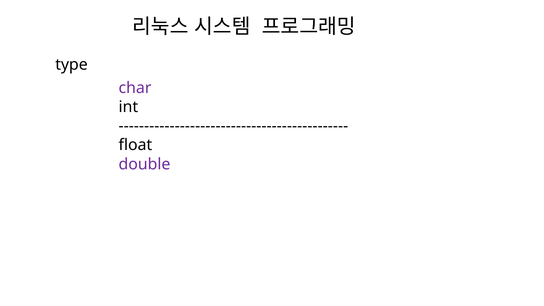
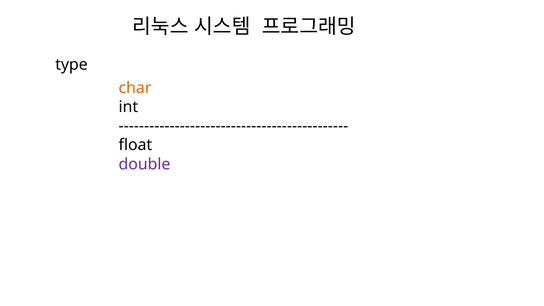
char colour: purple -> orange (135, 88)
